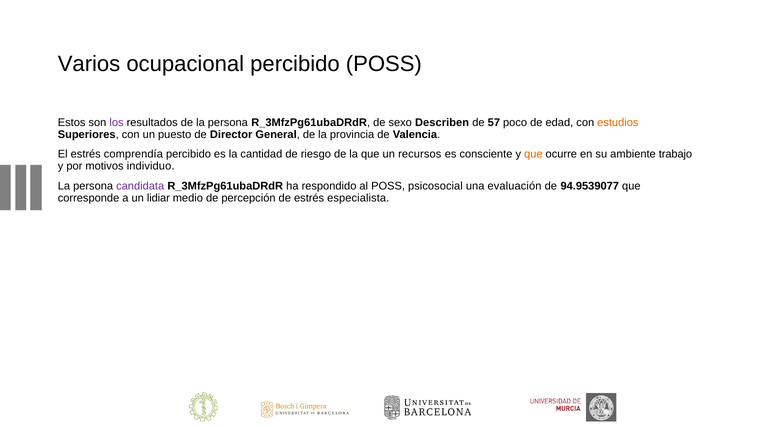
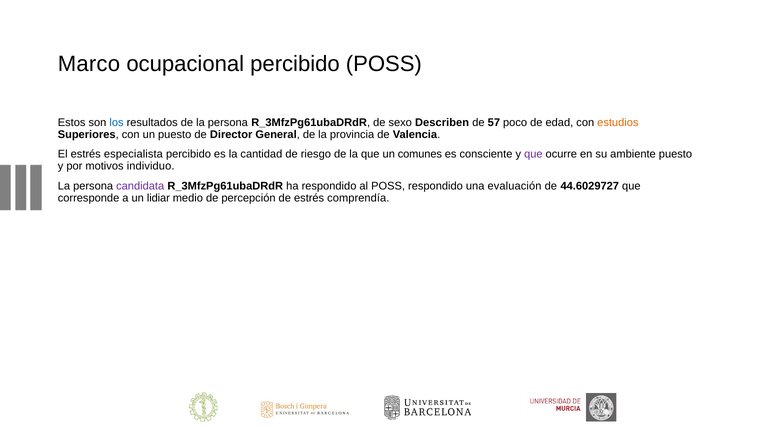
Varios: Varios -> Marco (89, 64)
los colour: purple -> blue (117, 122)
comprendía: comprendía -> especialista (133, 154)
recursos: recursos -> comunes (420, 154)
que colour: orange -> purple (533, 154)
ambiente trabajo: trabajo -> puesto (675, 154)
POSS psicosocial: psicosocial -> respondido (435, 186)
94.9539077: 94.9539077 -> 44.6029727 (590, 186)
especialista: especialista -> comprendía (358, 198)
